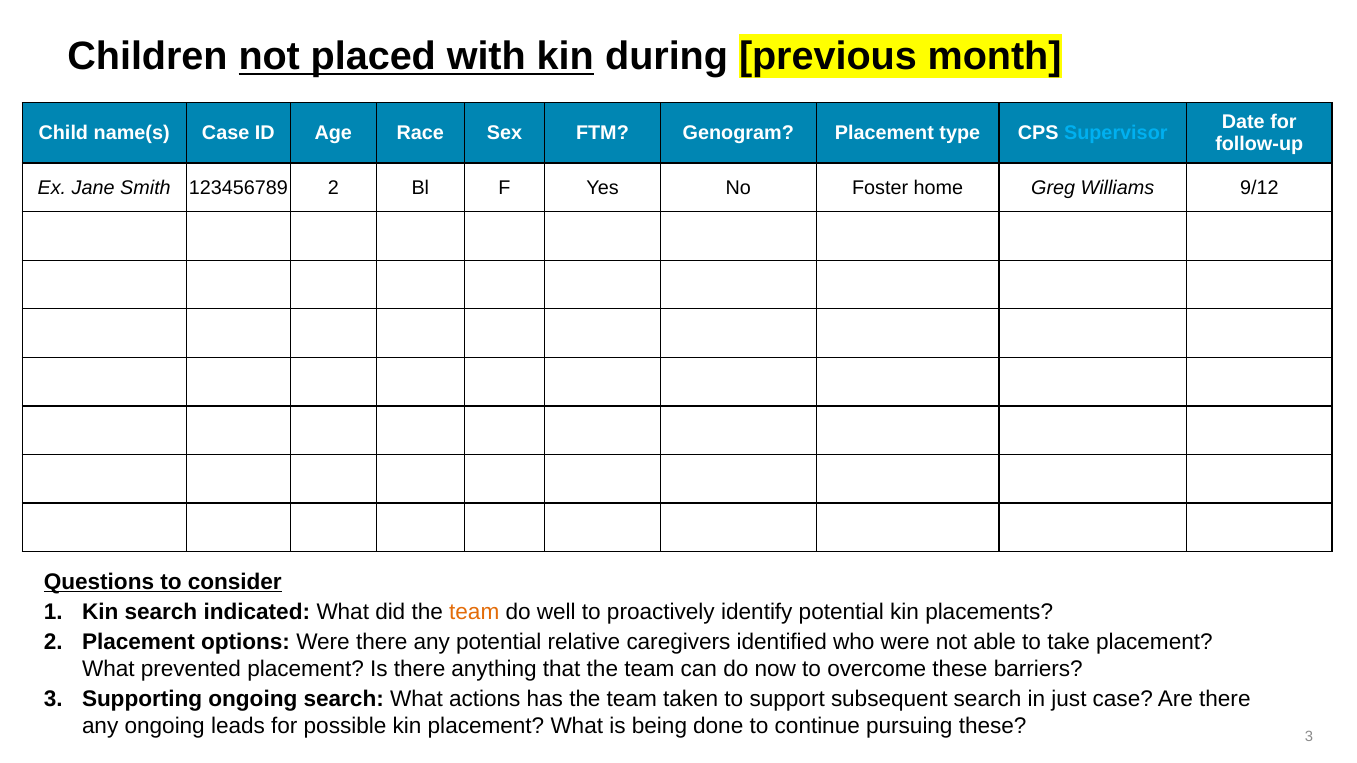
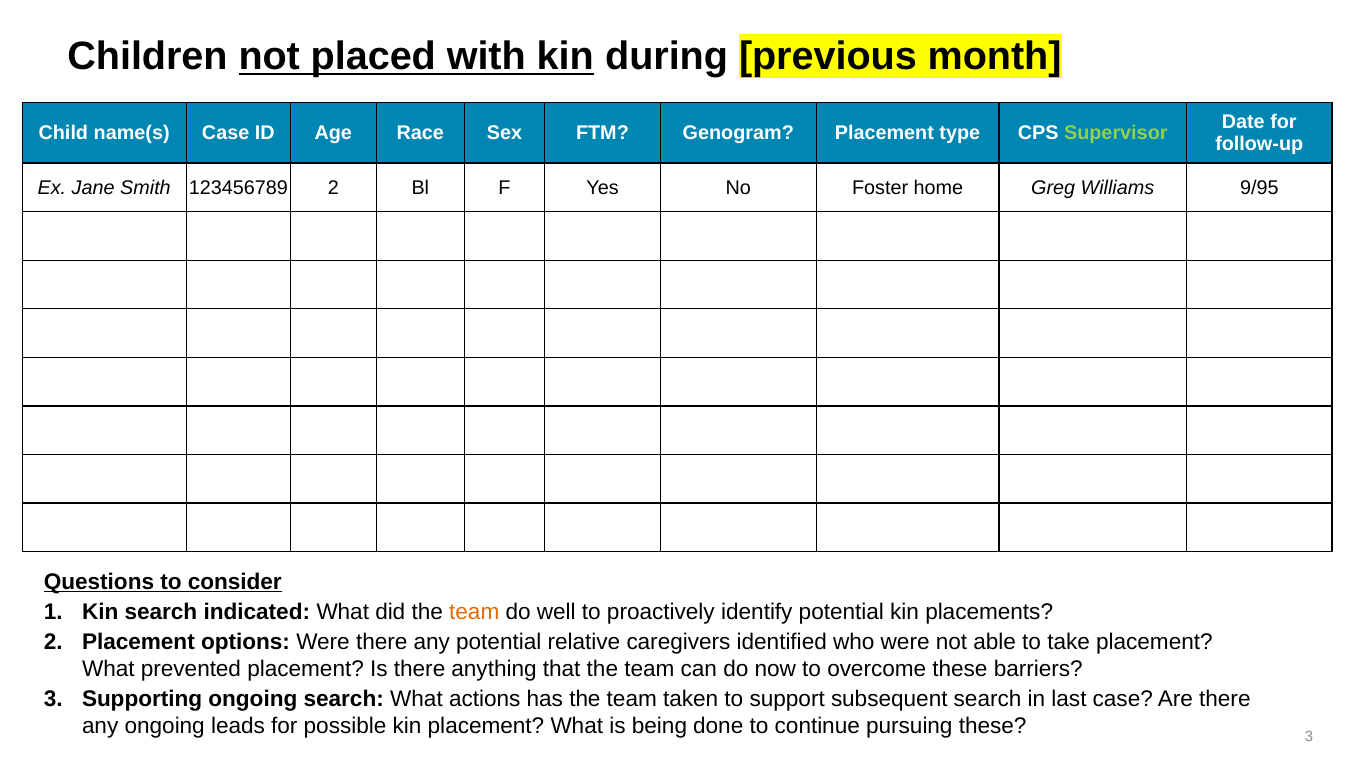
Supervisor colour: light blue -> light green (1116, 133)
9/12: 9/12 -> 9/95 (1259, 188)
just: just -> last (1069, 699)
